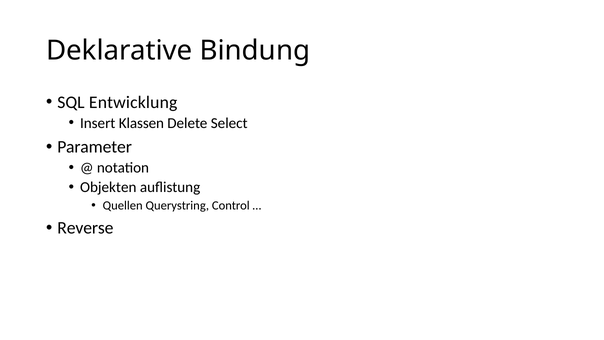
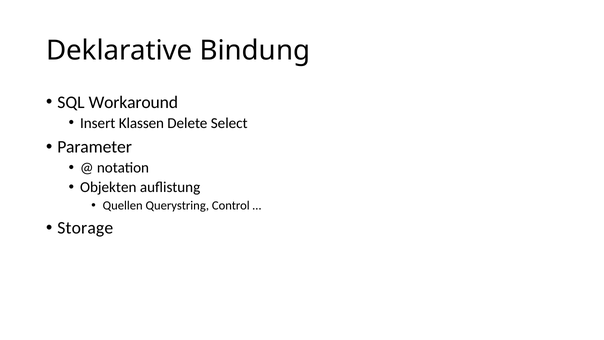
Entwicklung: Entwicklung -> Workaround (133, 102)
Reverse: Reverse -> Storage (85, 228)
